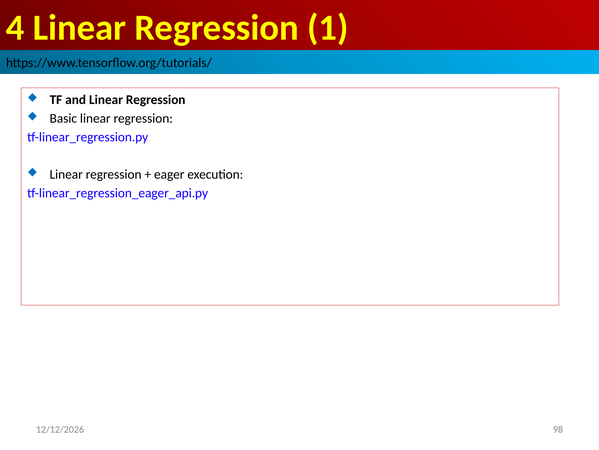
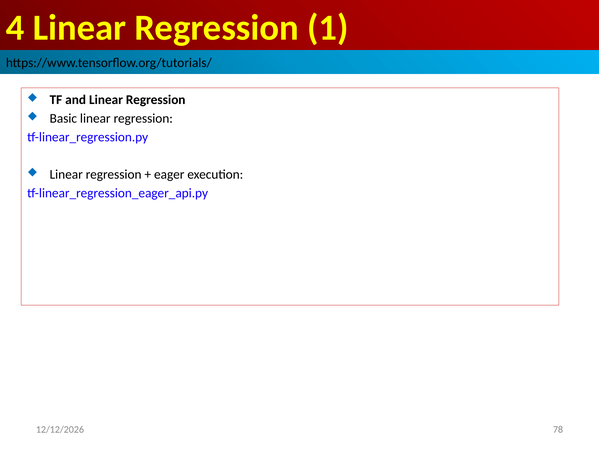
98: 98 -> 78 (558, 429)
